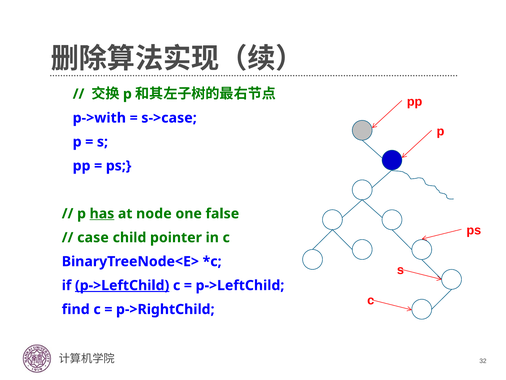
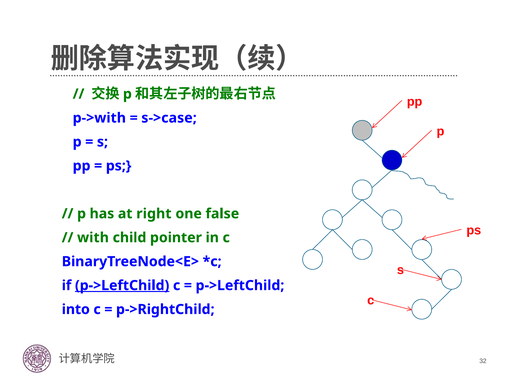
has underline: present -> none (102, 213)
node: node -> right (154, 213)
case: case -> with (93, 237)
find: find -> into (76, 309)
